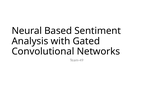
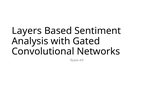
Neural: Neural -> Layers (27, 31)
